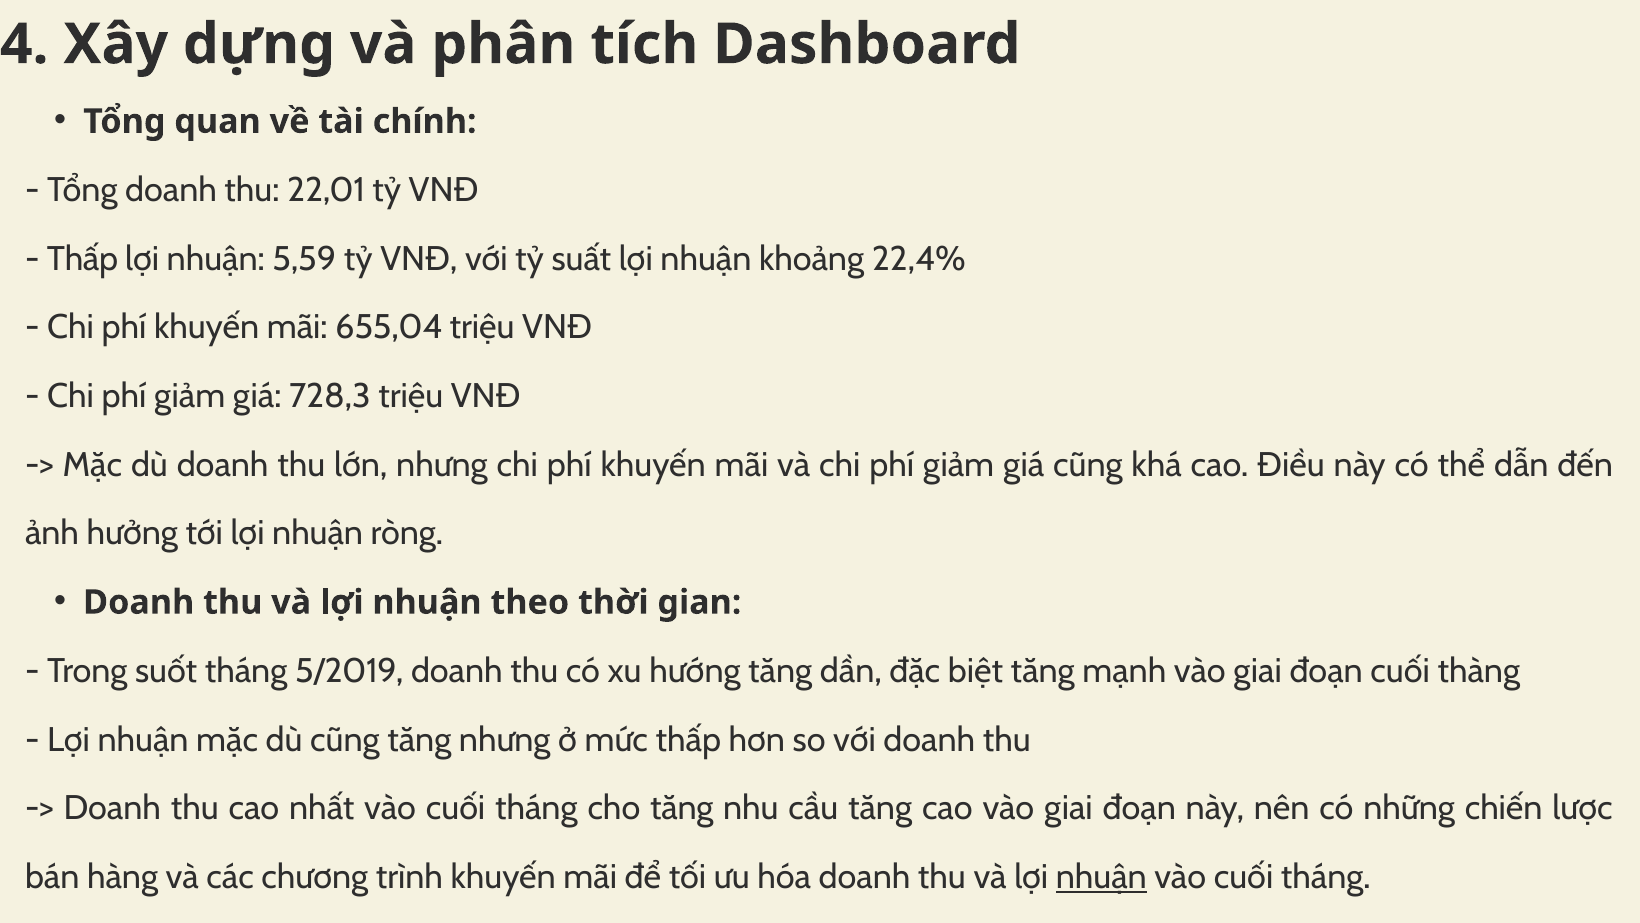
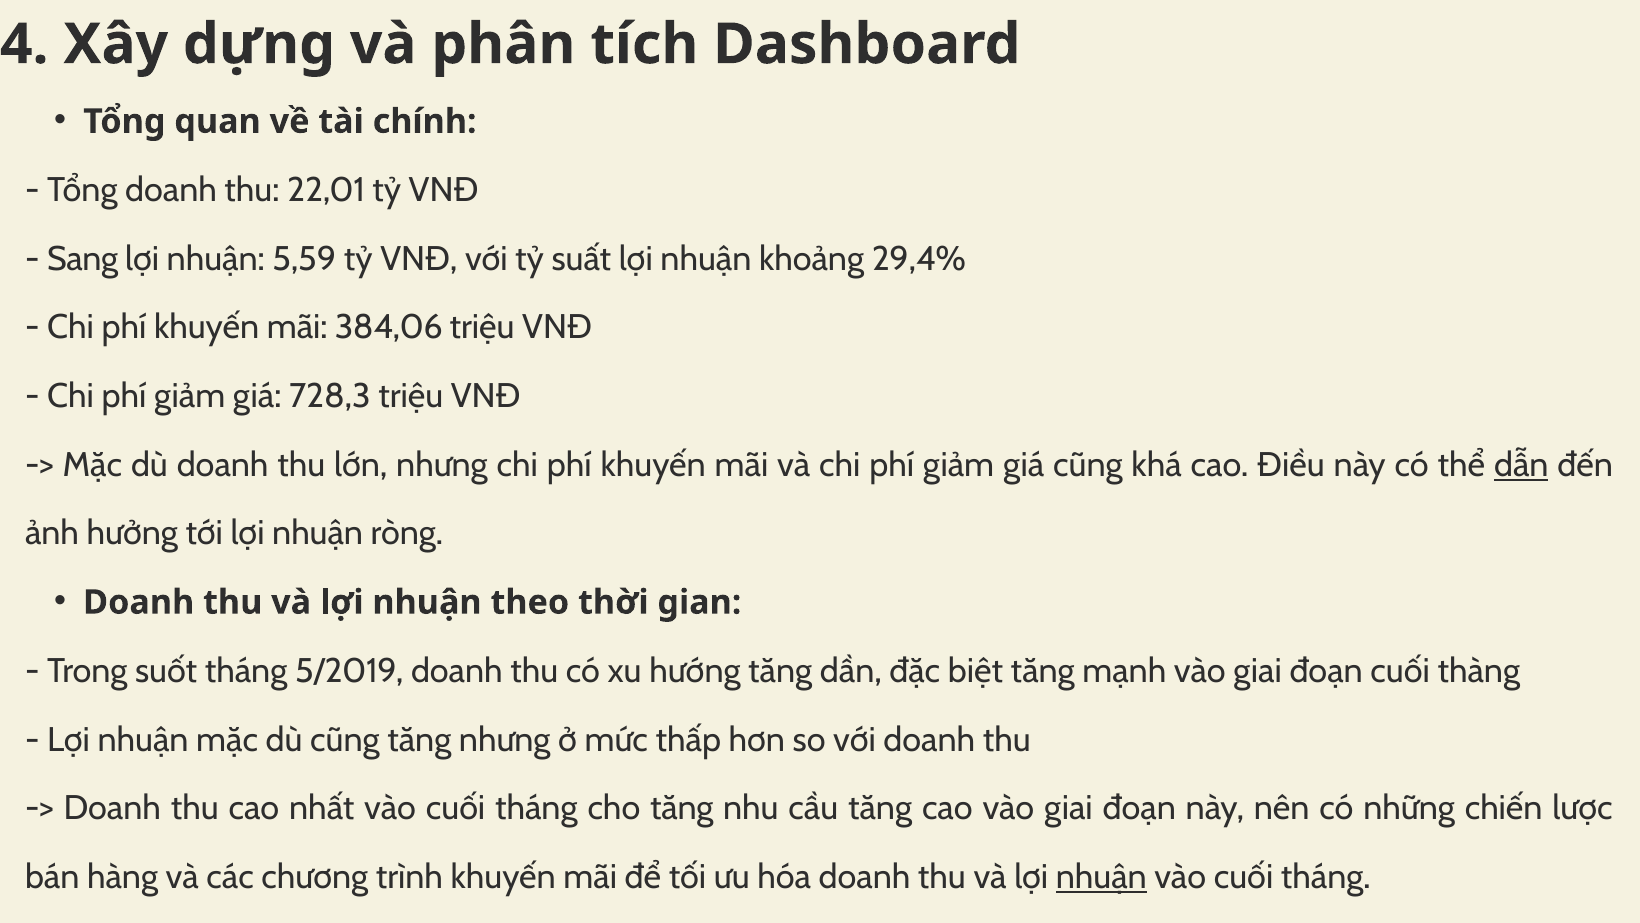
Thấp: Thấp -> Sang (83, 259)
22,4%: 22,4% -> 29,4% (919, 259)
655,04: 655,04 -> 384,06 (389, 327)
dẫn underline: none -> present (1521, 465)
